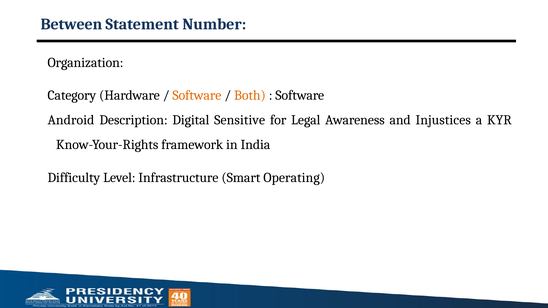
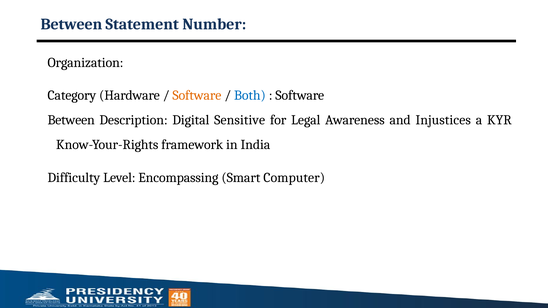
Both colour: orange -> blue (250, 95)
Android: Android -> Between (71, 120)
Infrastructure: Infrastructure -> Encompassing (178, 178)
Operating: Operating -> Computer (294, 178)
